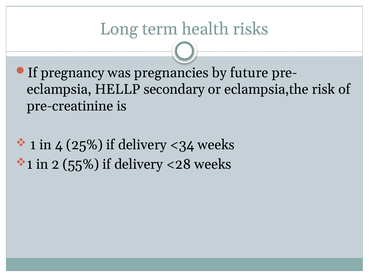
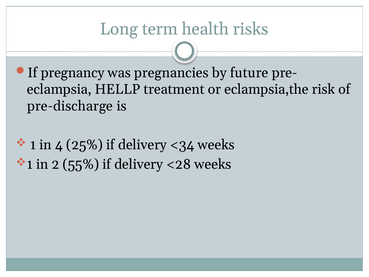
secondary: secondary -> treatment (174, 89)
pre-creatinine: pre-creatinine -> pre-discharge (70, 106)
